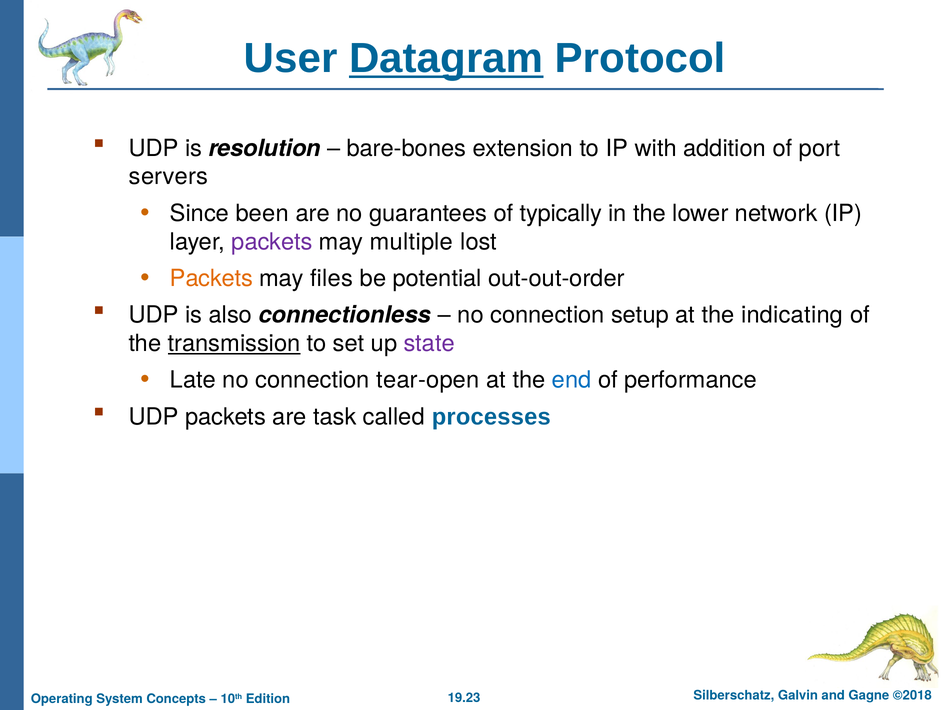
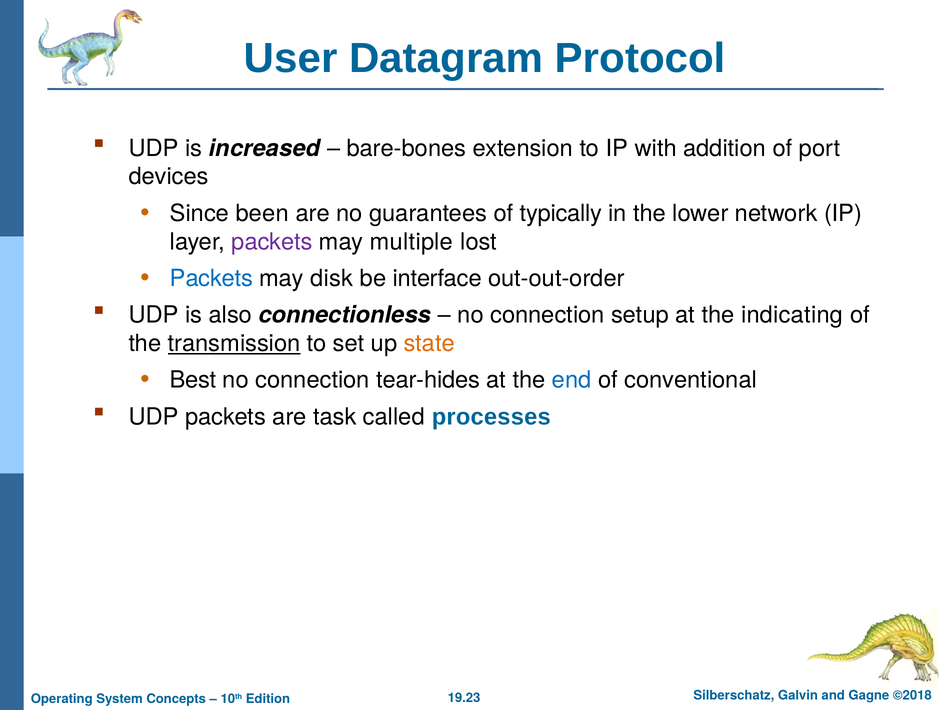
Datagram underline: present -> none (446, 59)
resolution: resolution -> increased (264, 148)
servers: servers -> devices (169, 177)
Packets colour: orange -> blue (211, 279)
files: files -> disk (332, 279)
potential: potential -> interface (437, 279)
state colour: purple -> orange (429, 344)
Late: Late -> Best (193, 380)
tear-open: tear-open -> tear-hides (428, 380)
performance: performance -> conventional (691, 380)
